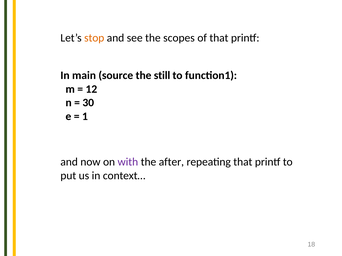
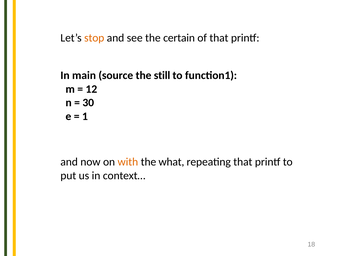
scopes: scopes -> certain (179, 38)
with colour: purple -> orange (128, 162)
after: after -> what (171, 162)
